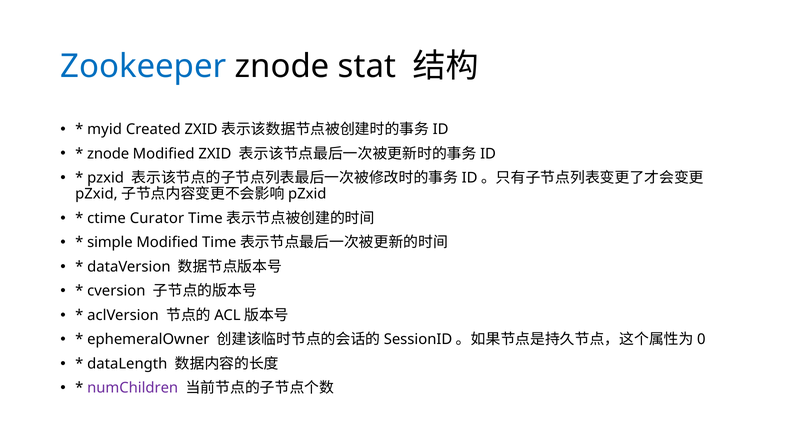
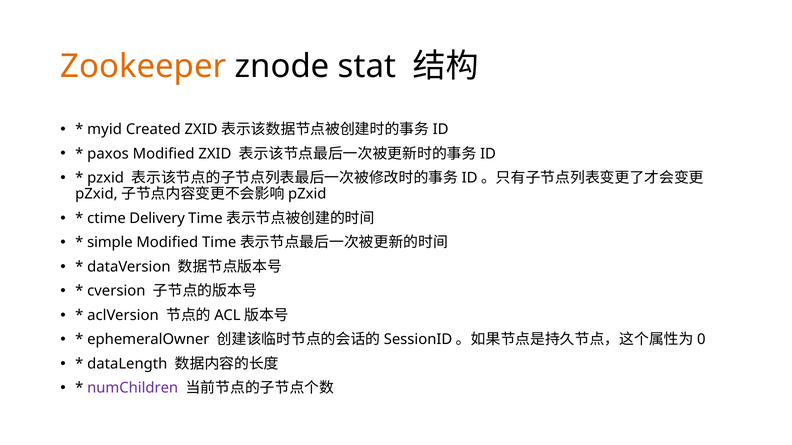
Zookeeper colour: blue -> orange (143, 67)
znode: znode -> paxos (108, 154)
Curator: Curator -> Delivery (157, 218)
